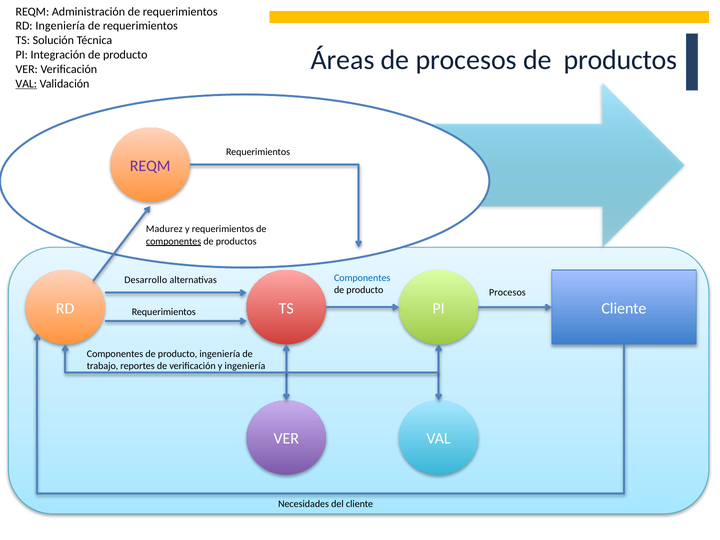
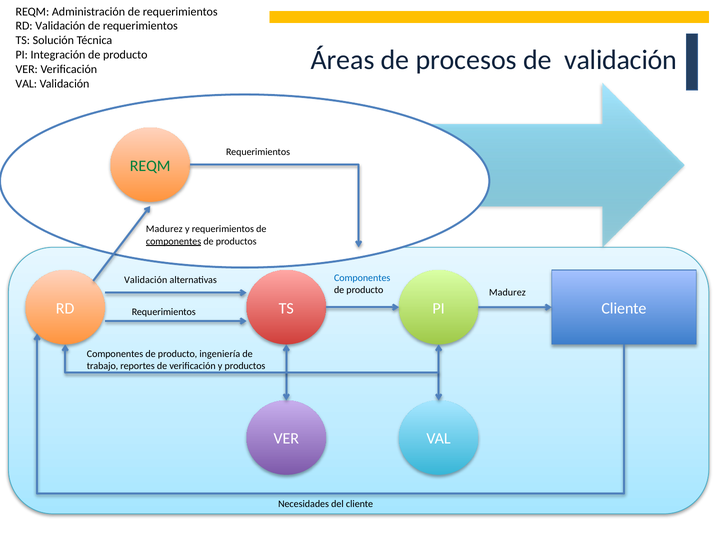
RD Ingeniería: Ingeniería -> Validación (60, 26)
procesos de productos: productos -> validación (621, 60)
VAL underline: present -> none (26, 84)
REQM colour: purple -> green (150, 166)
Desarrollo: Desarrollo -> Validación (146, 280)
producto Procesos: Procesos -> Madurez (507, 292)
y ingeniería: ingeniería -> productos (245, 366)
